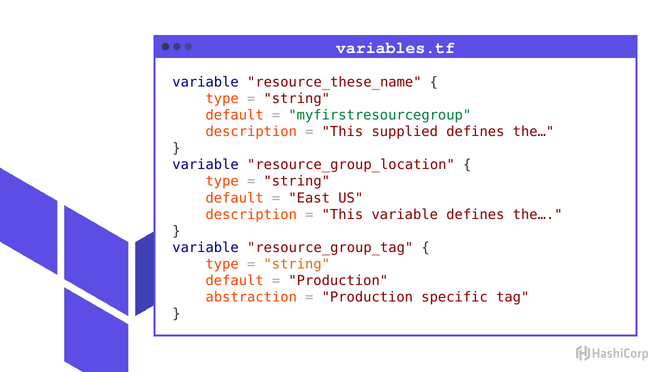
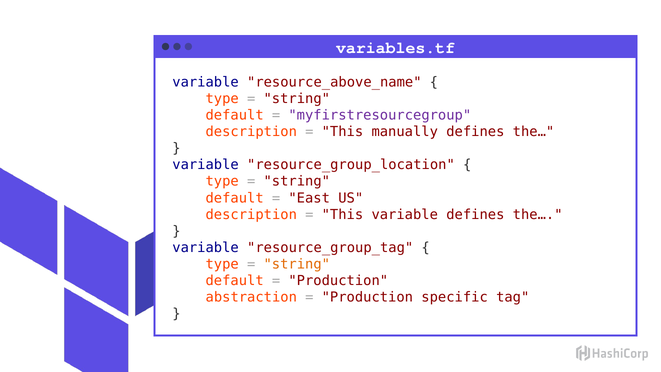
resource_these_name: resource_these_name -> resource_above_name (334, 82)
myfirstresourcegroup colour: green -> purple (380, 115)
supplied: supplied -> manually (405, 132)
